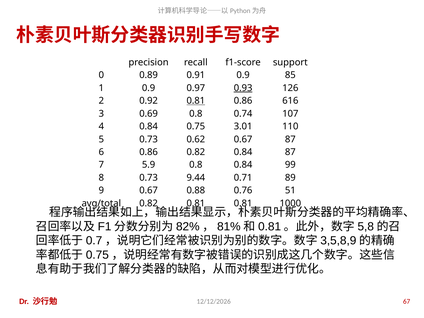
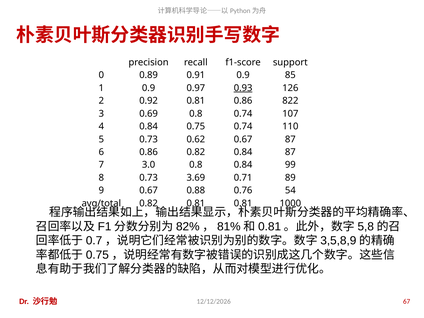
0.81 underline: present -> none (196, 101)
616: 616 -> 822 (290, 101)
0.75 3.01: 3.01 -> 0.74 (243, 126)
5.9: 5.9 -> 3.0 (149, 165)
9.44: 9.44 -> 3.69 (196, 178)
51: 51 -> 54 (290, 190)
